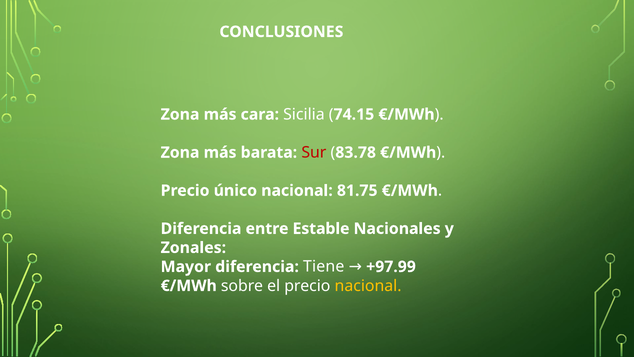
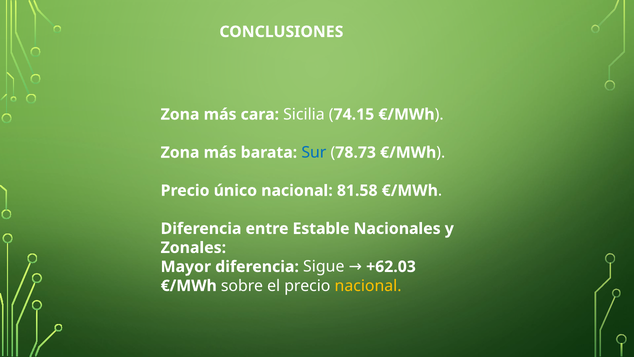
Sur colour: red -> blue (314, 152)
83.78: 83.78 -> 78.73 (356, 152)
81.75: 81.75 -> 81.58 (357, 190)
Tiene: Tiene -> Sigue (324, 266)
+97.99: +97.99 -> +62.03 (391, 266)
